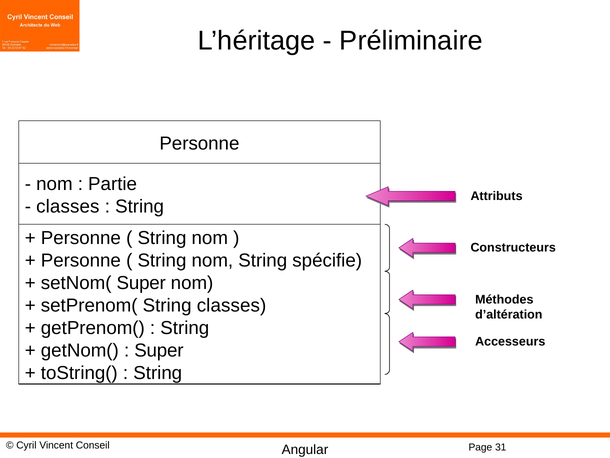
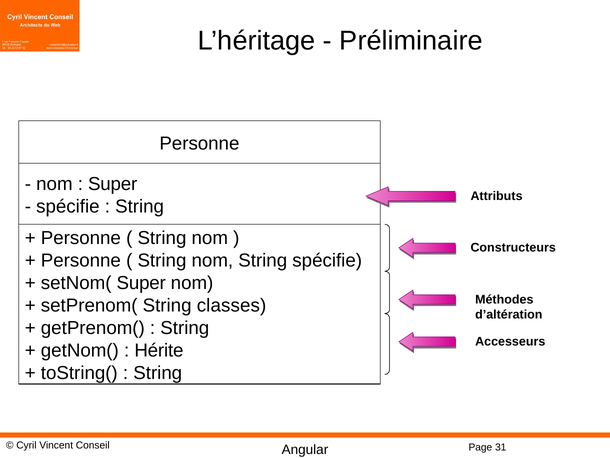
Partie: Partie -> Super (113, 184)
classes: classes -> spécifie (68, 206)
Super: Super -> Hérite (159, 350)
